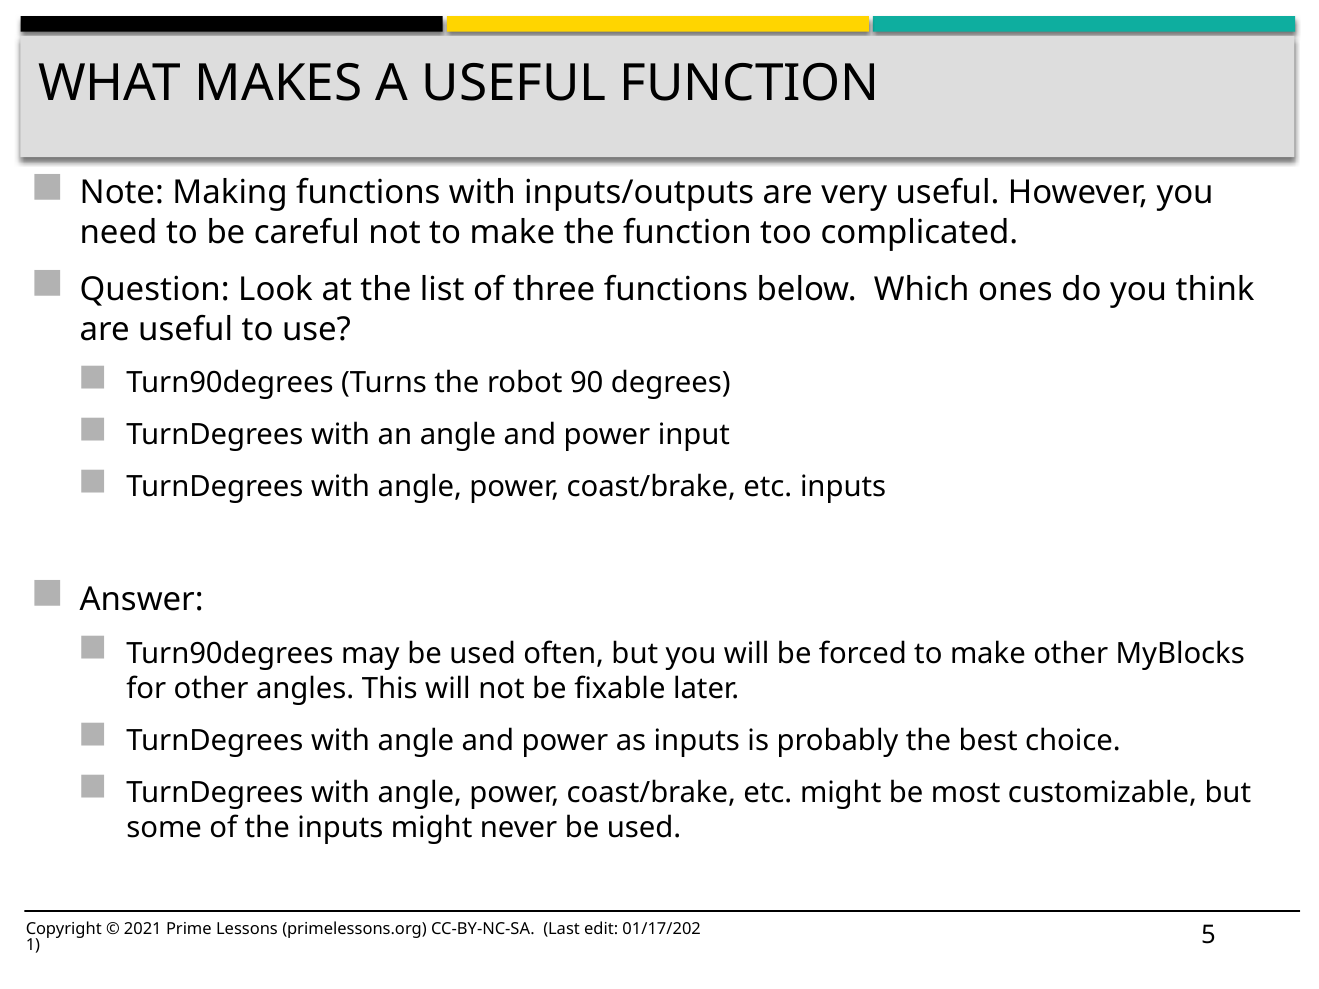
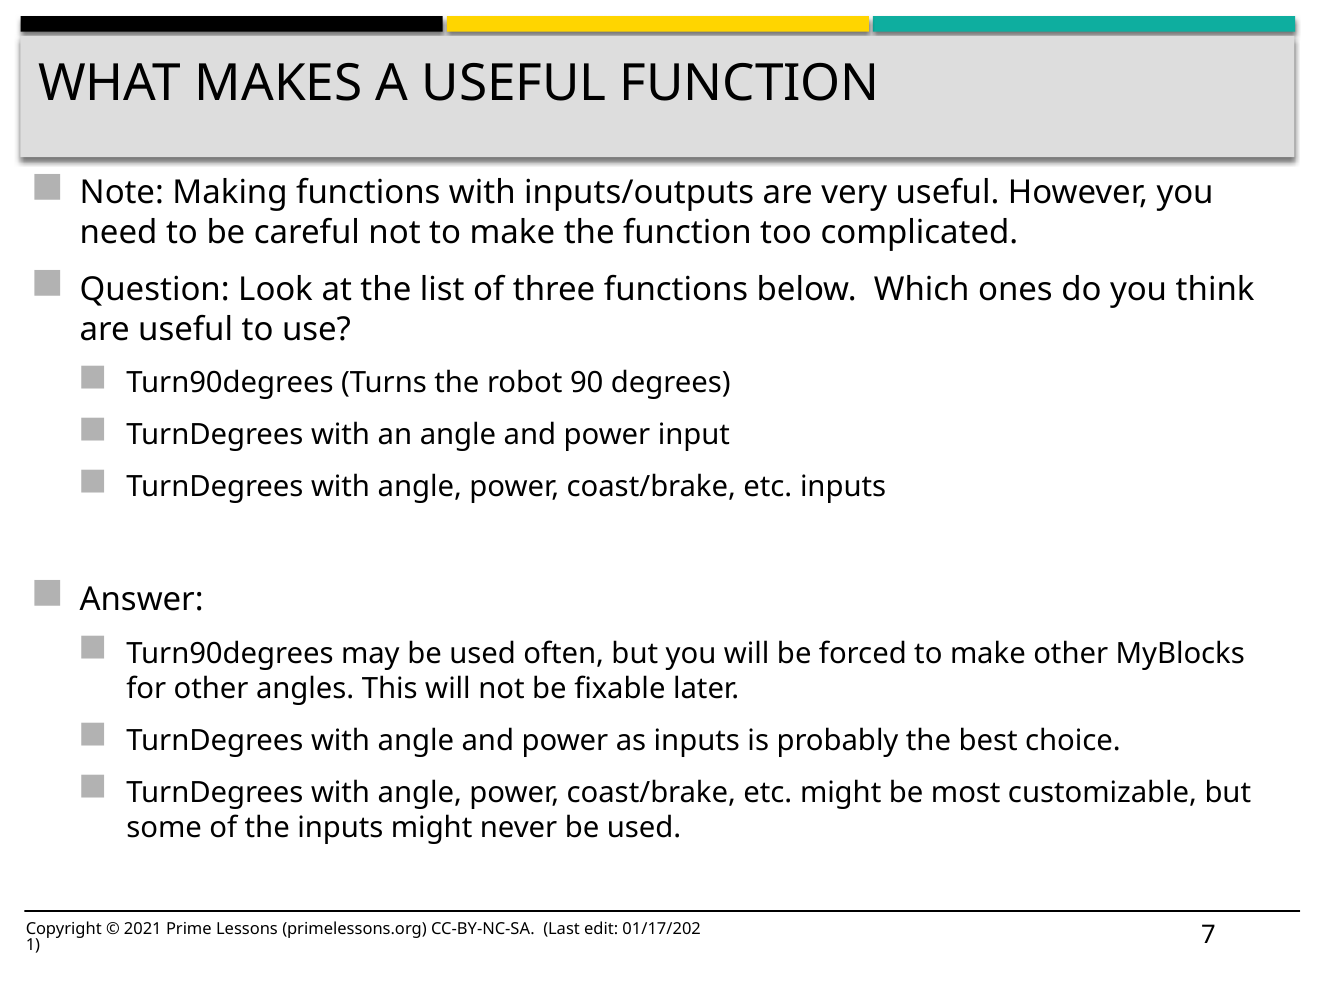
5: 5 -> 7 (1208, 935)
